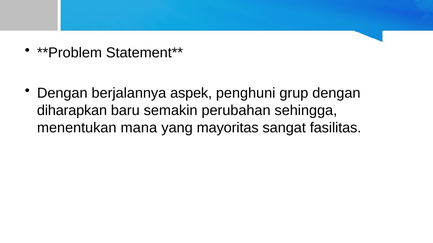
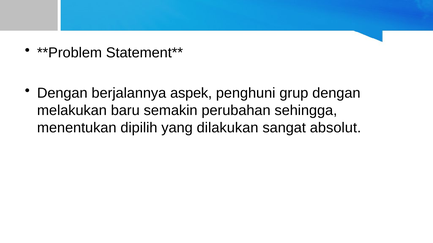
diharapkan: diharapkan -> melakukan (72, 111)
mana: mana -> dipilih (139, 128)
mayoritas: mayoritas -> dilakukan (228, 128)
fasilitas: fasilitas -> absolut (335, 128)
